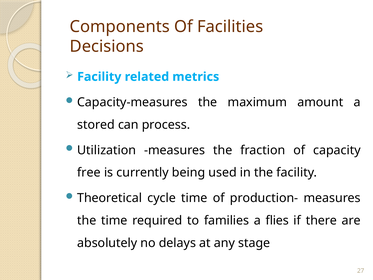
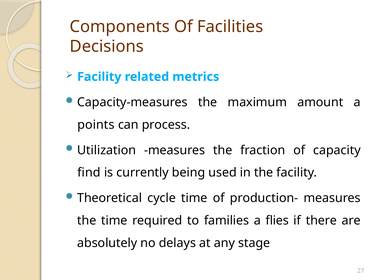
stored: stored -> points (96, 125)
free: free -> find (89, 172)
